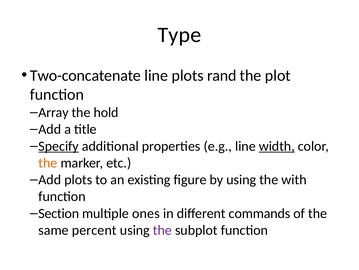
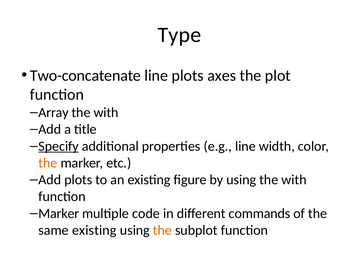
rand: rand -> axes (222, 75)
hold: hold -> with (106, 112)
width underline: present -> none (277, 146)
Section: Section -> Marker (59, 213)
ones: ones -> code (146, 213)
same percent: percent -> existing (94, 230)
the colour: purple -> orange (162, 230)
